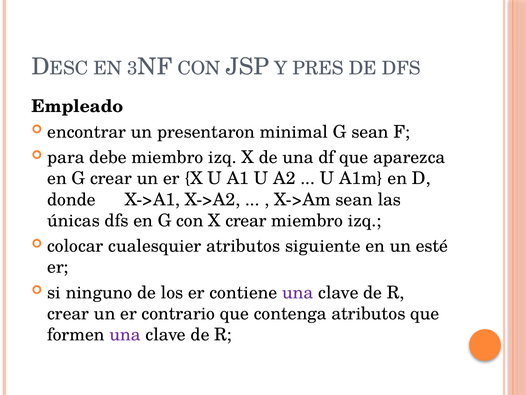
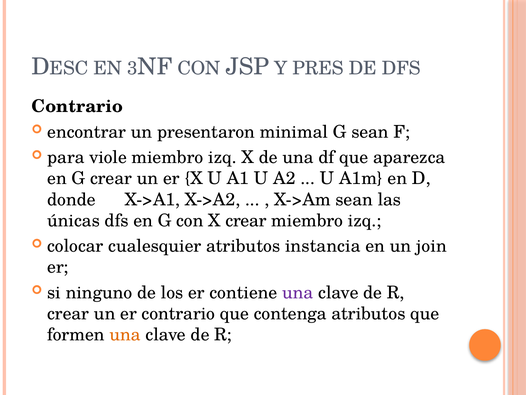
Empleado: Empleado -> Contrario (77, 106)
debe: debe -> viole (108, 157)
siguiente: siguiente -> instancia (323, 246)
esté: esté -> join (432, 246)
una colour: purple -> orange (125, 334)
